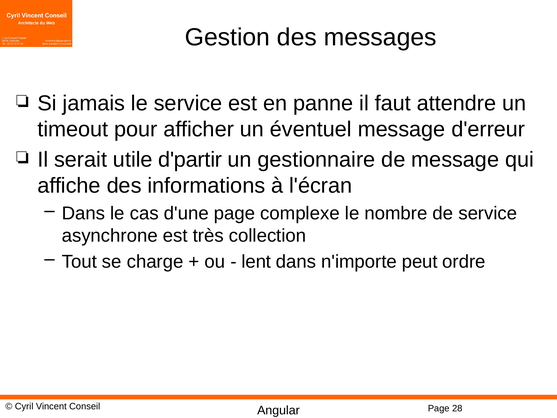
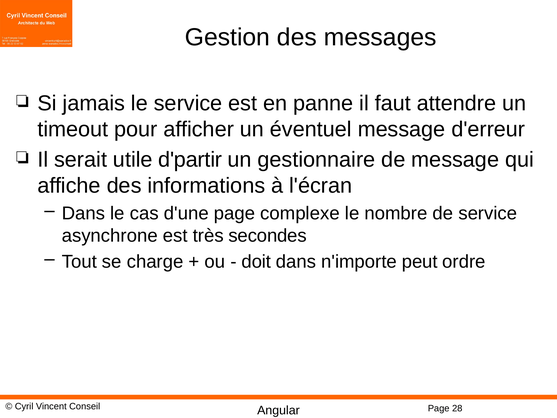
collection: collection -> secondes (268, 236)
lent: lent -> doit (256, 262)
